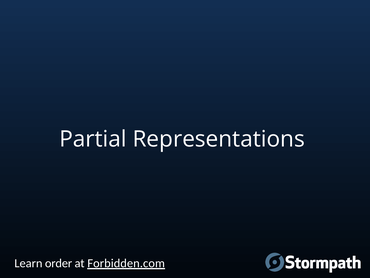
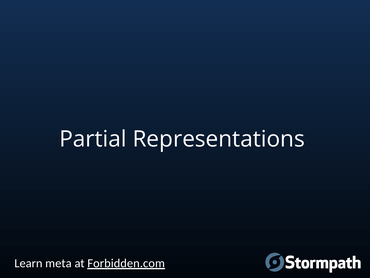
order: order -> meta (58, 263)
